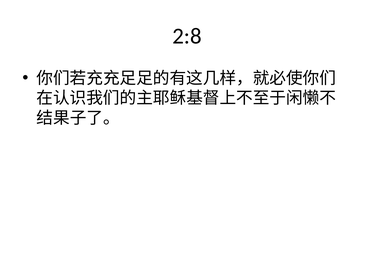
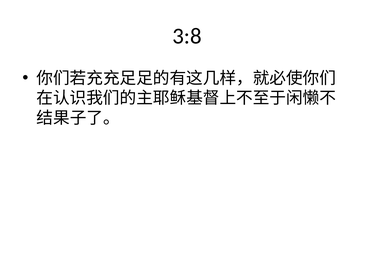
2:8: 2:8 -> 3:8 (187, 36)
